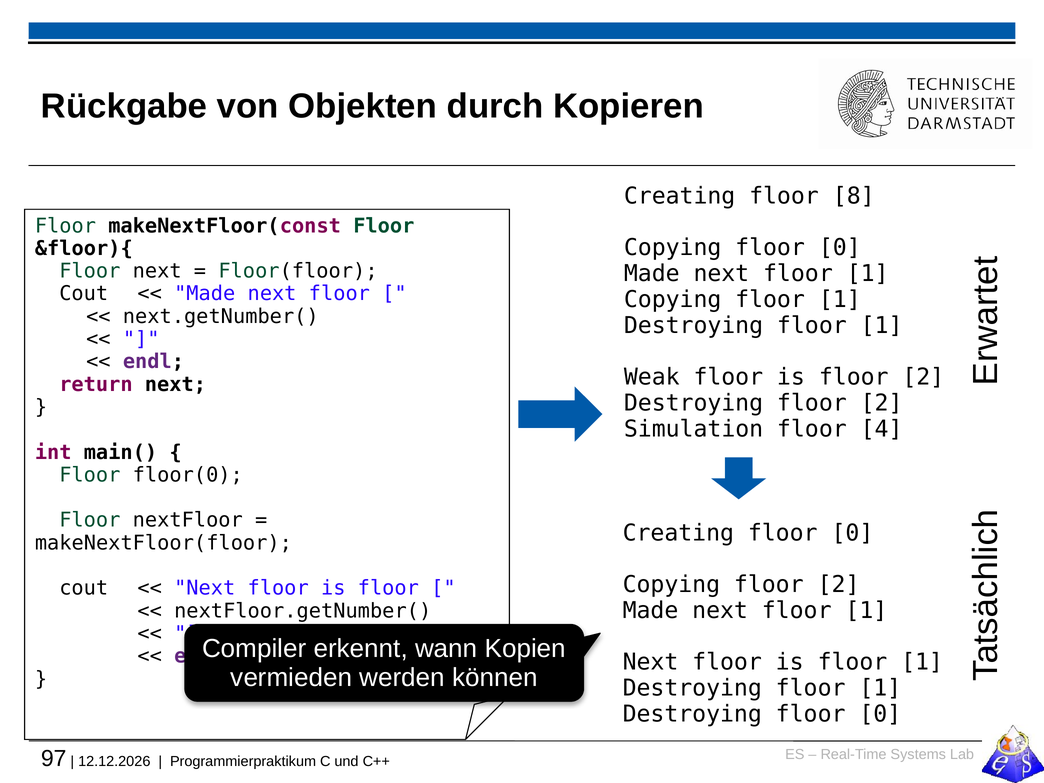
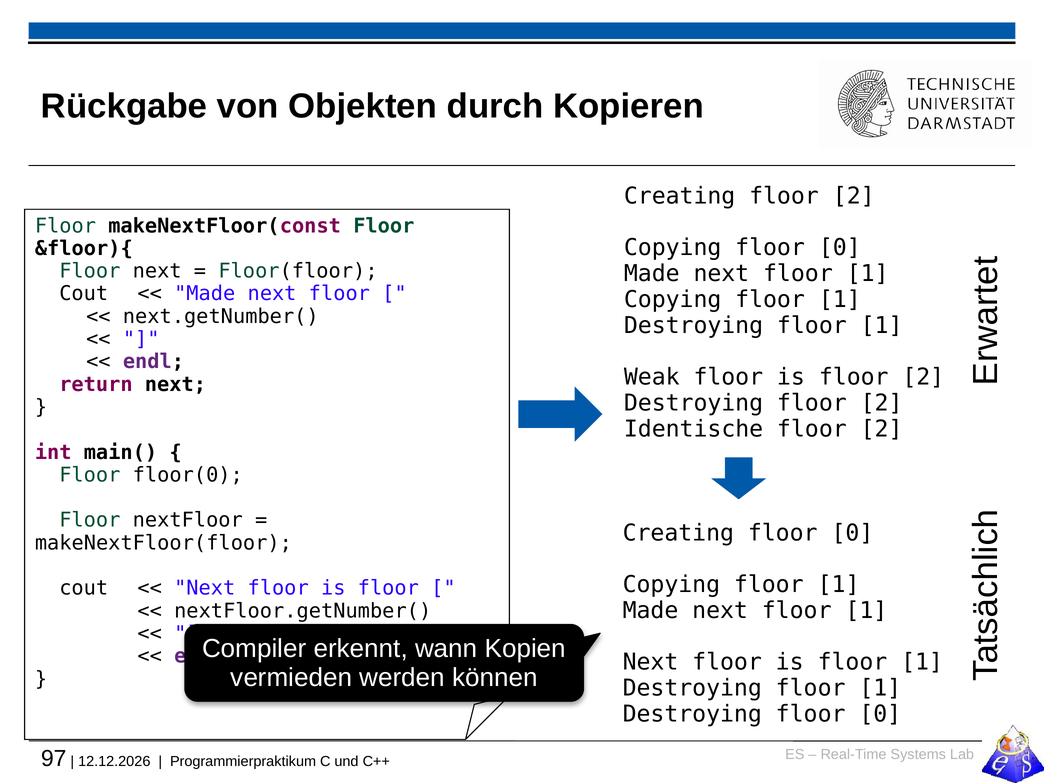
Creating floor 8: 8 -> 2 (854, 196)
Simulation: Simulation -> Identische (694, 429)
4: 4 -> 2 (882, 429)
2: 2 -> 1 (839, 585)
